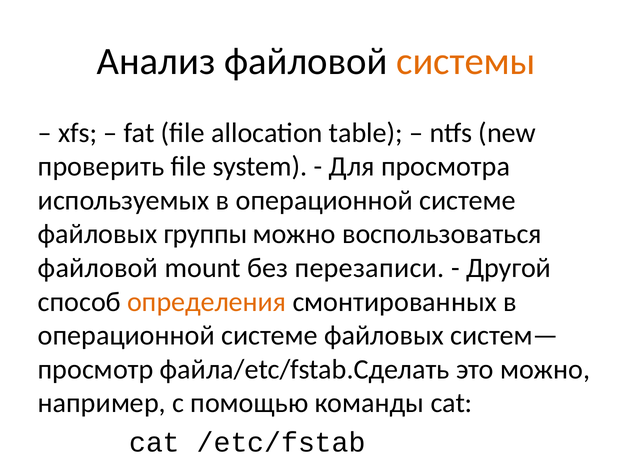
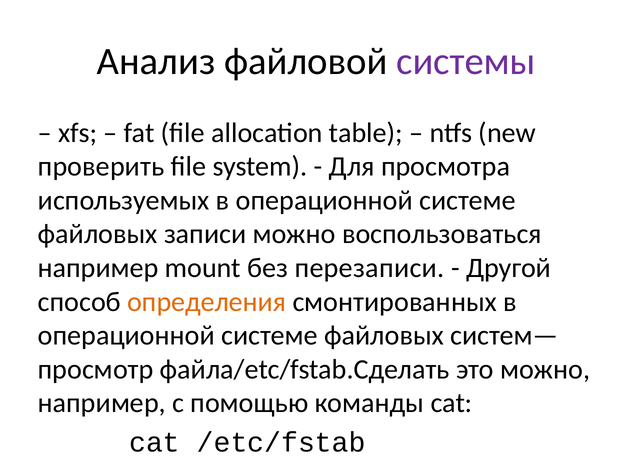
системы colour: orange -> purple (466, 61)
группы: группы -> записи (205, 234)
файловой: файловой -> например (98, 268)
